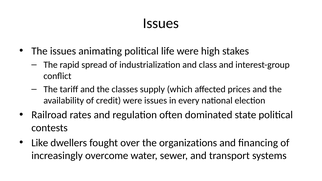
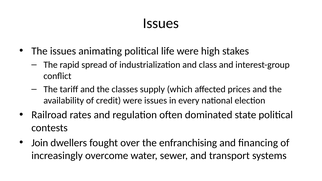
Like: Like -> Join (40, 143)
organizations: organizations -> enfranchising (188, 143)
